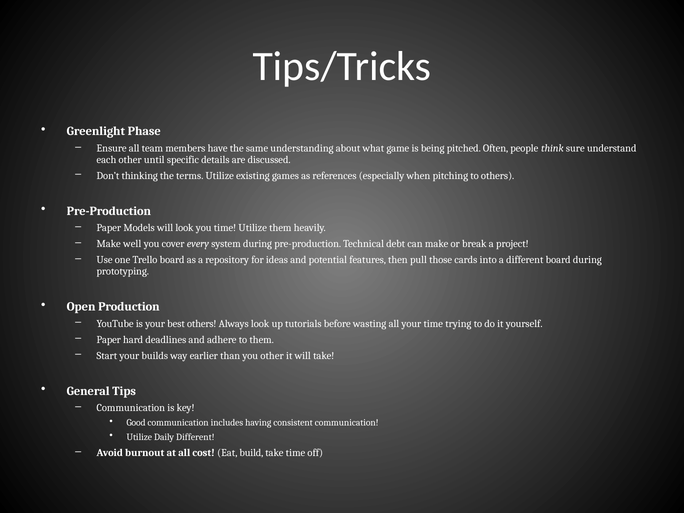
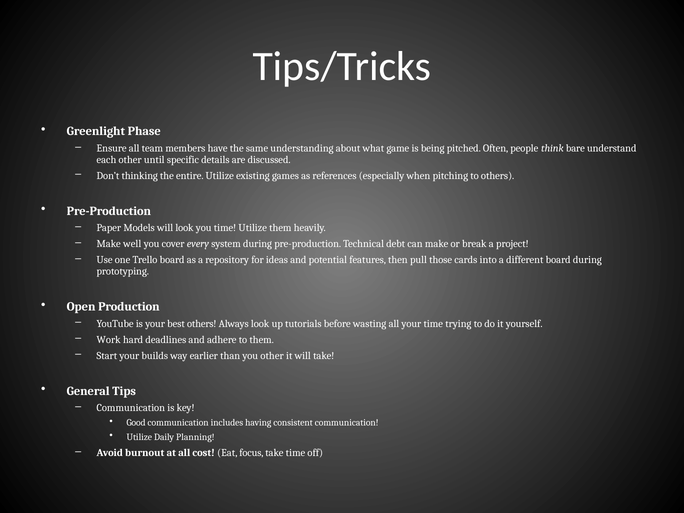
sure: sure -> bare (575, 148)
terms: terms -> entire (190, 176)
Paper: Paper -> Work (109, 340)
Daily Different: Different -> Planning (195, 437)
build: build -> focus (251, 453)
